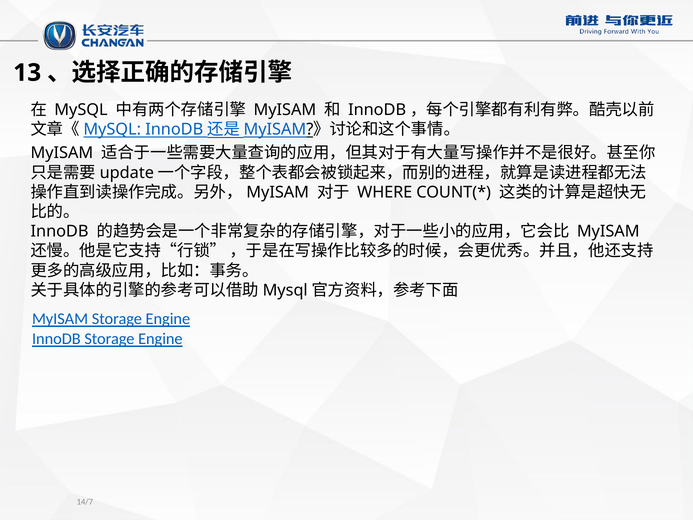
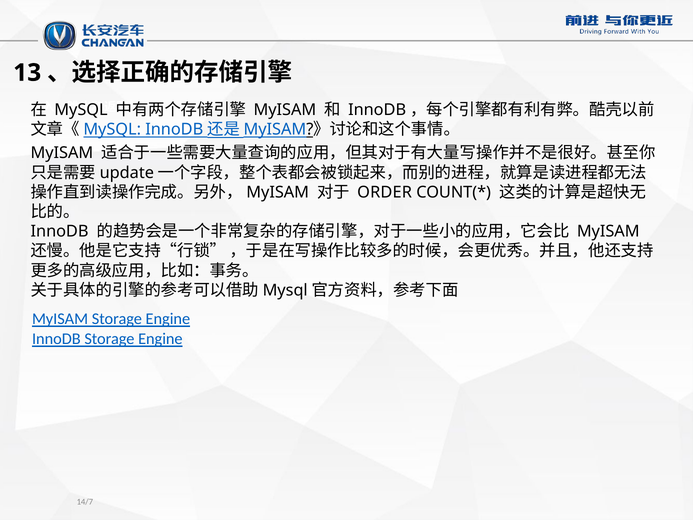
WHERE: WHERE -> ORDER (385, 192)
